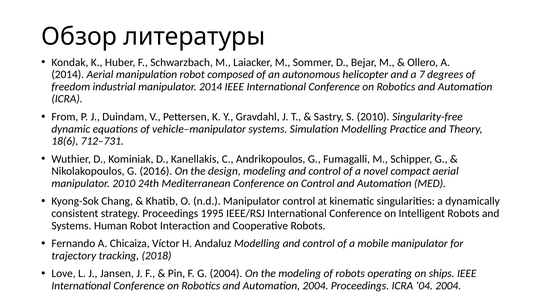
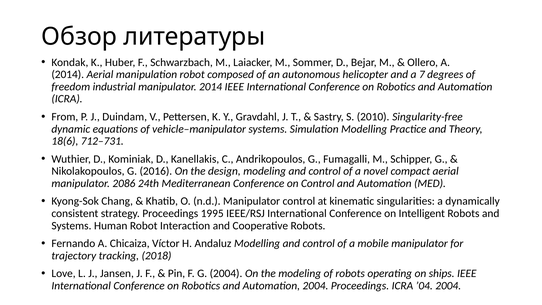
manipulator 2010: 2010 -> 2086 (124, 183)
